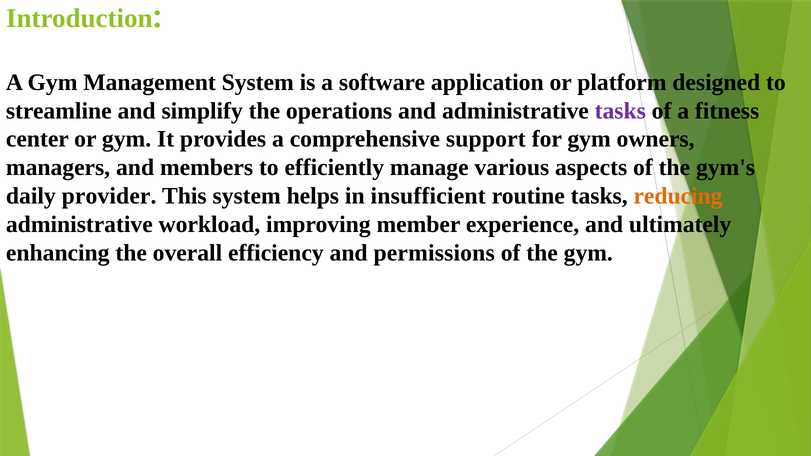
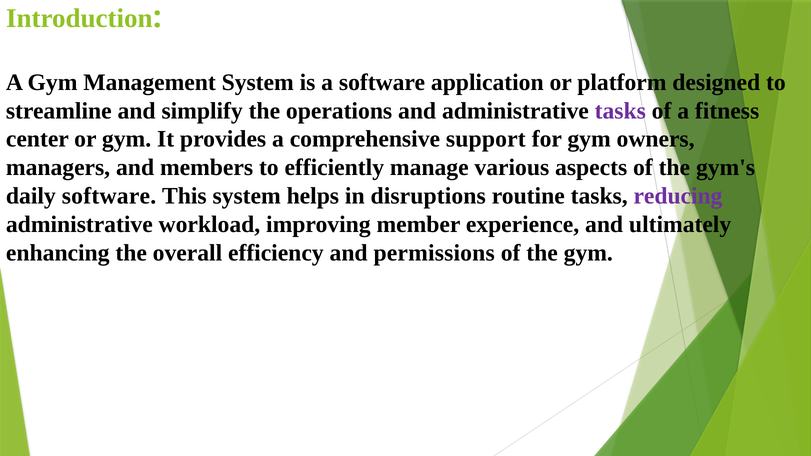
daily provider: provider -> software (109, 196)
insufficient: insufficient -> disruptions (428, 196)
reducing colour: orange -> purple (678, 196)
